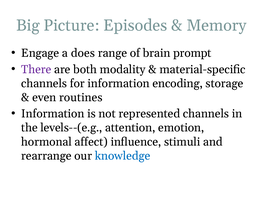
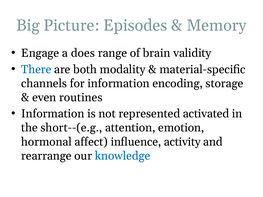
prompt: prompt -> validity (192, 53)
There colour: purple -> blue (36, 69)
represented channels: channels -> activated (206, 114)
levels--(e.g: levels--(e.g -> short--(e.g (71, 128)
stimuli: stimuli -> activity (182, 142)
